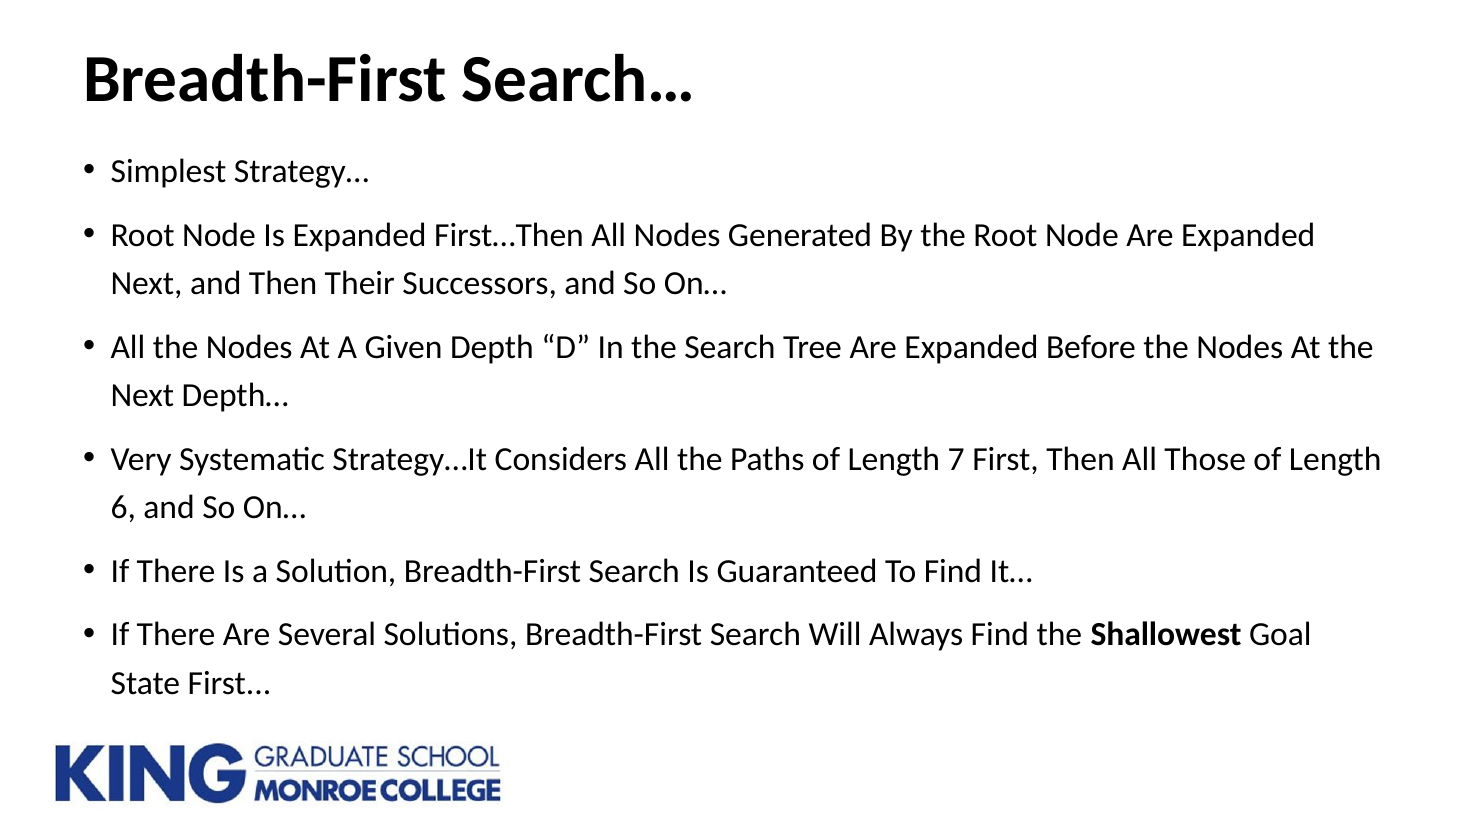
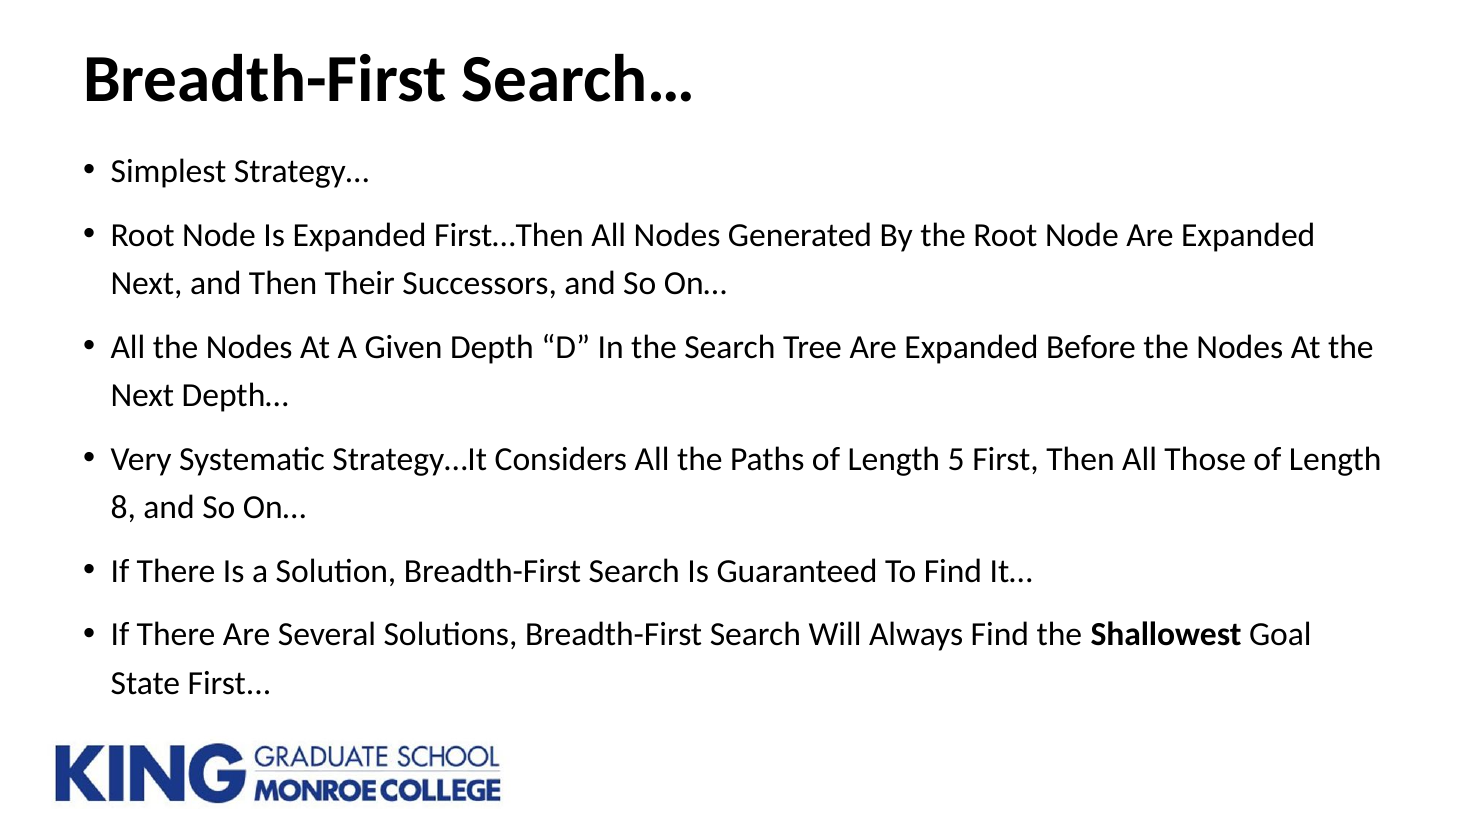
7: 7 -> 5 (956, 459)
6: 6 -> 8 (123, 508)
